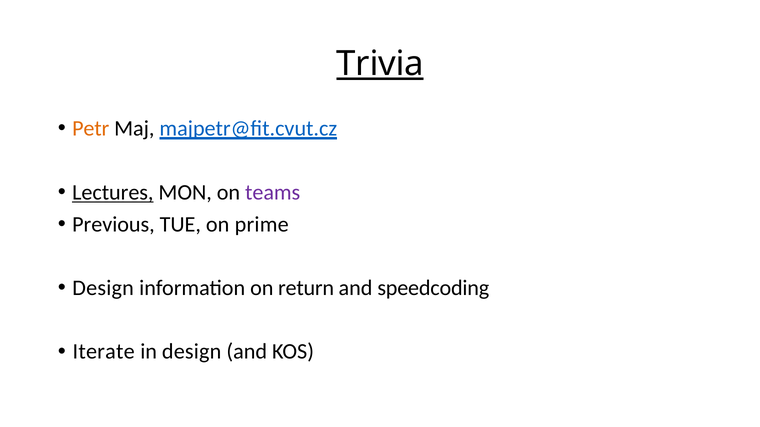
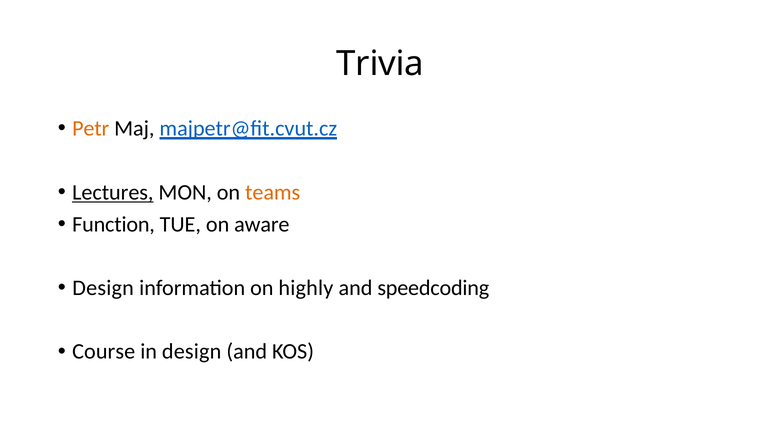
Trivia underline: present -> none (380, 64)
teams colour: purple -> orange (273, 193)
Previous: Previous -> Function (114, 225)
prime: prime -> aware (262, 225)
return: return -> highly (306, 288)
Iterate: Iterate -> Course (104, 352)
